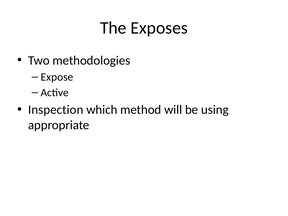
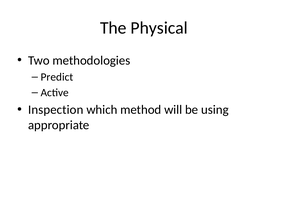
Exposes: Exposes -> Physical (159, 28)
Expose: Expose -> Predict (57, 77)
